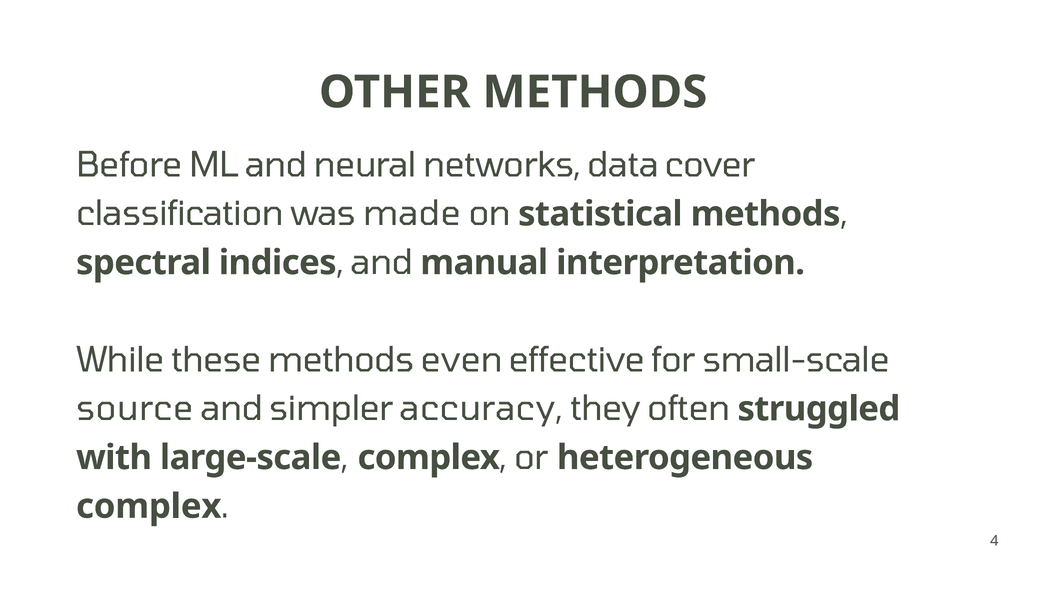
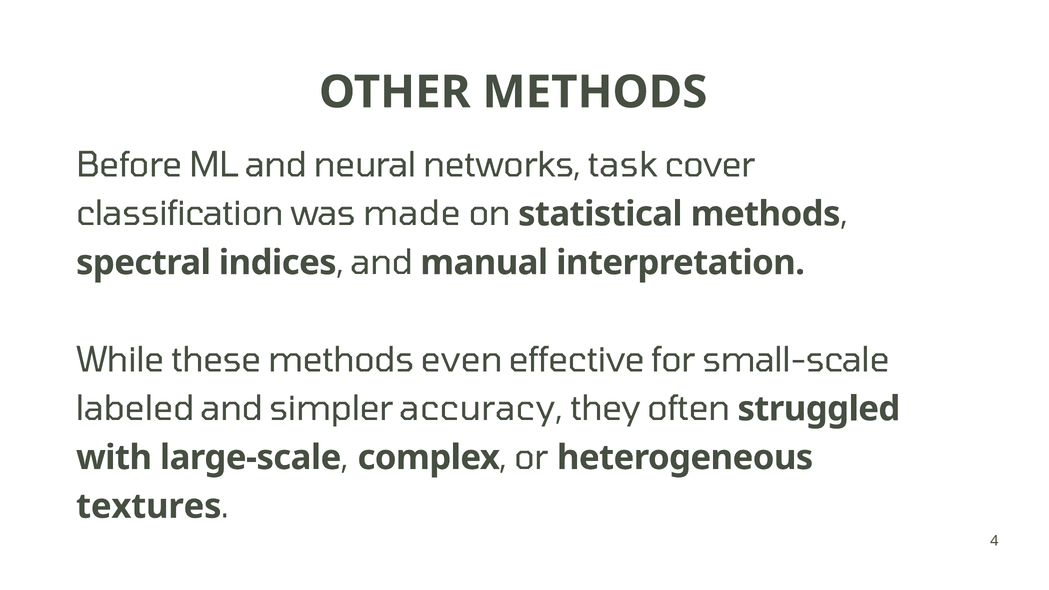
data: data -> task (623, 165)
source: source -> labeled (135, 409)
complex: complex -> textures (149, 506)
